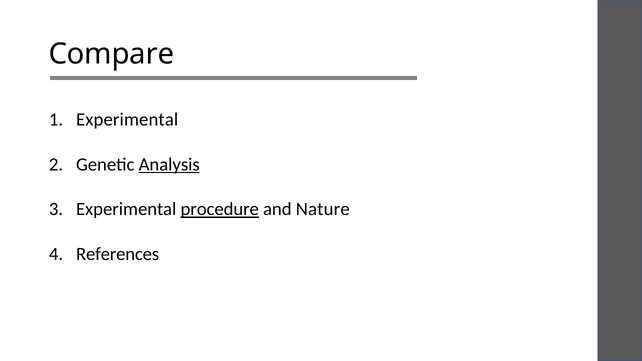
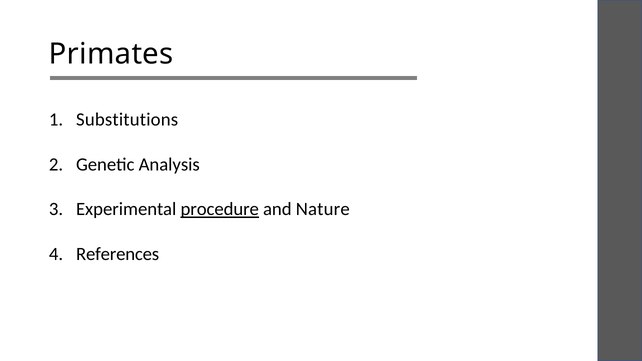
Compare: Compare -> Primates (111, 54)
Experimental: Experimental -> Substitutions (127, 120)
Analysis underline: present -> none (169, 164)
